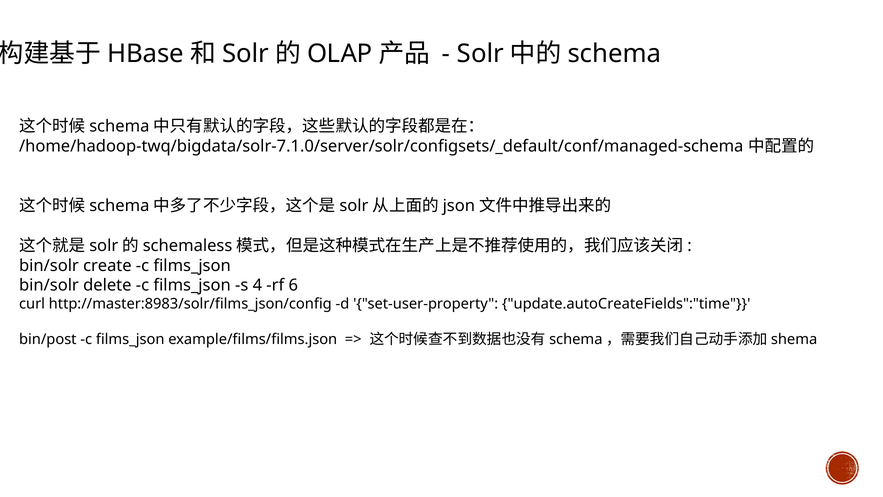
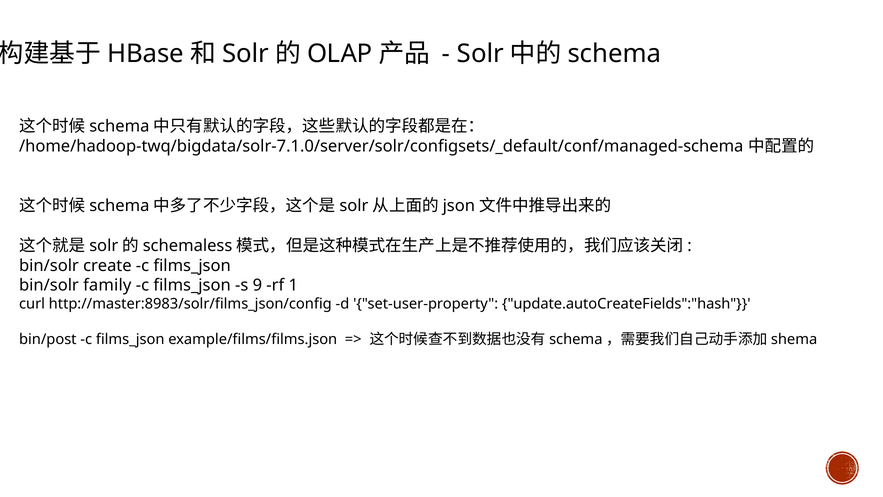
delete: delete -> family (107, 285)
4: 4 -> 9 (257, 285)
6: 6 -> 1 (293, 285)
update.autoCreateFields":"time: update.autoCreateFields":"time -> update.autoCreateFields":"hash (626, 304)
